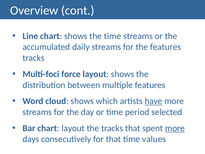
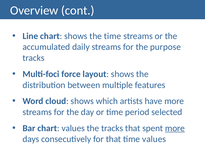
the features: features -> purpose (166, 47)
have underline: present -> none (154, 101)
chart layout: layout -> values (73, 128)
